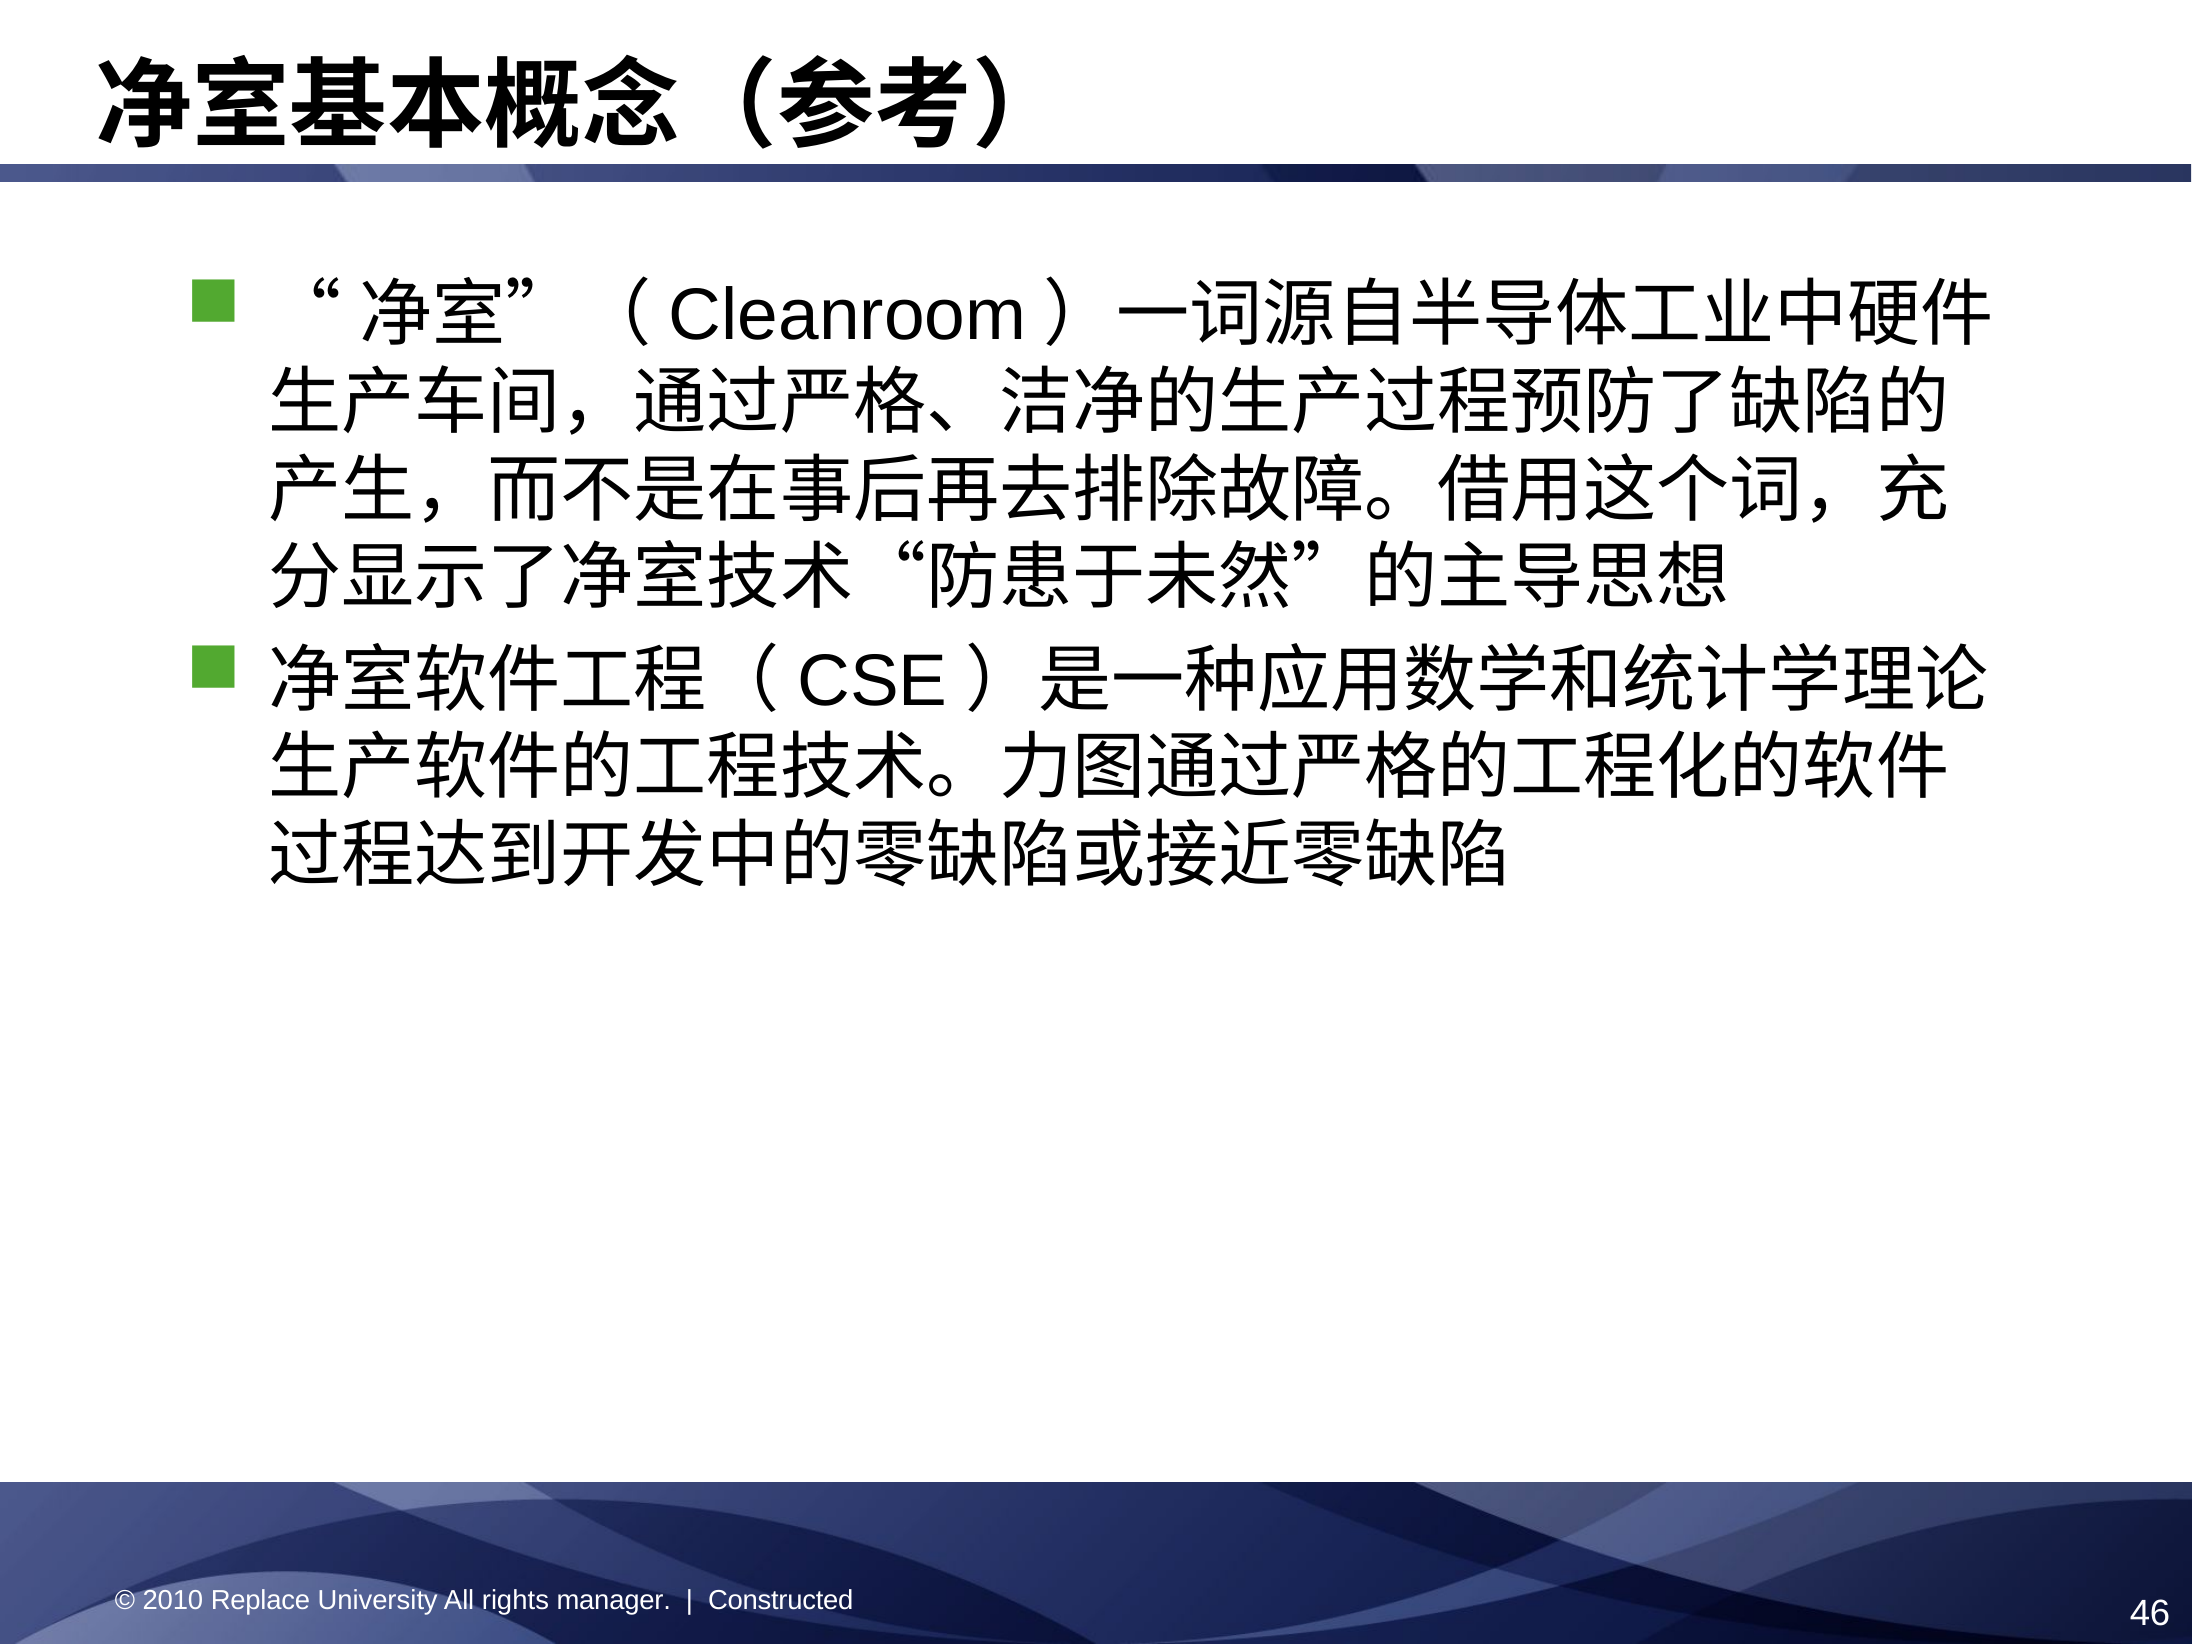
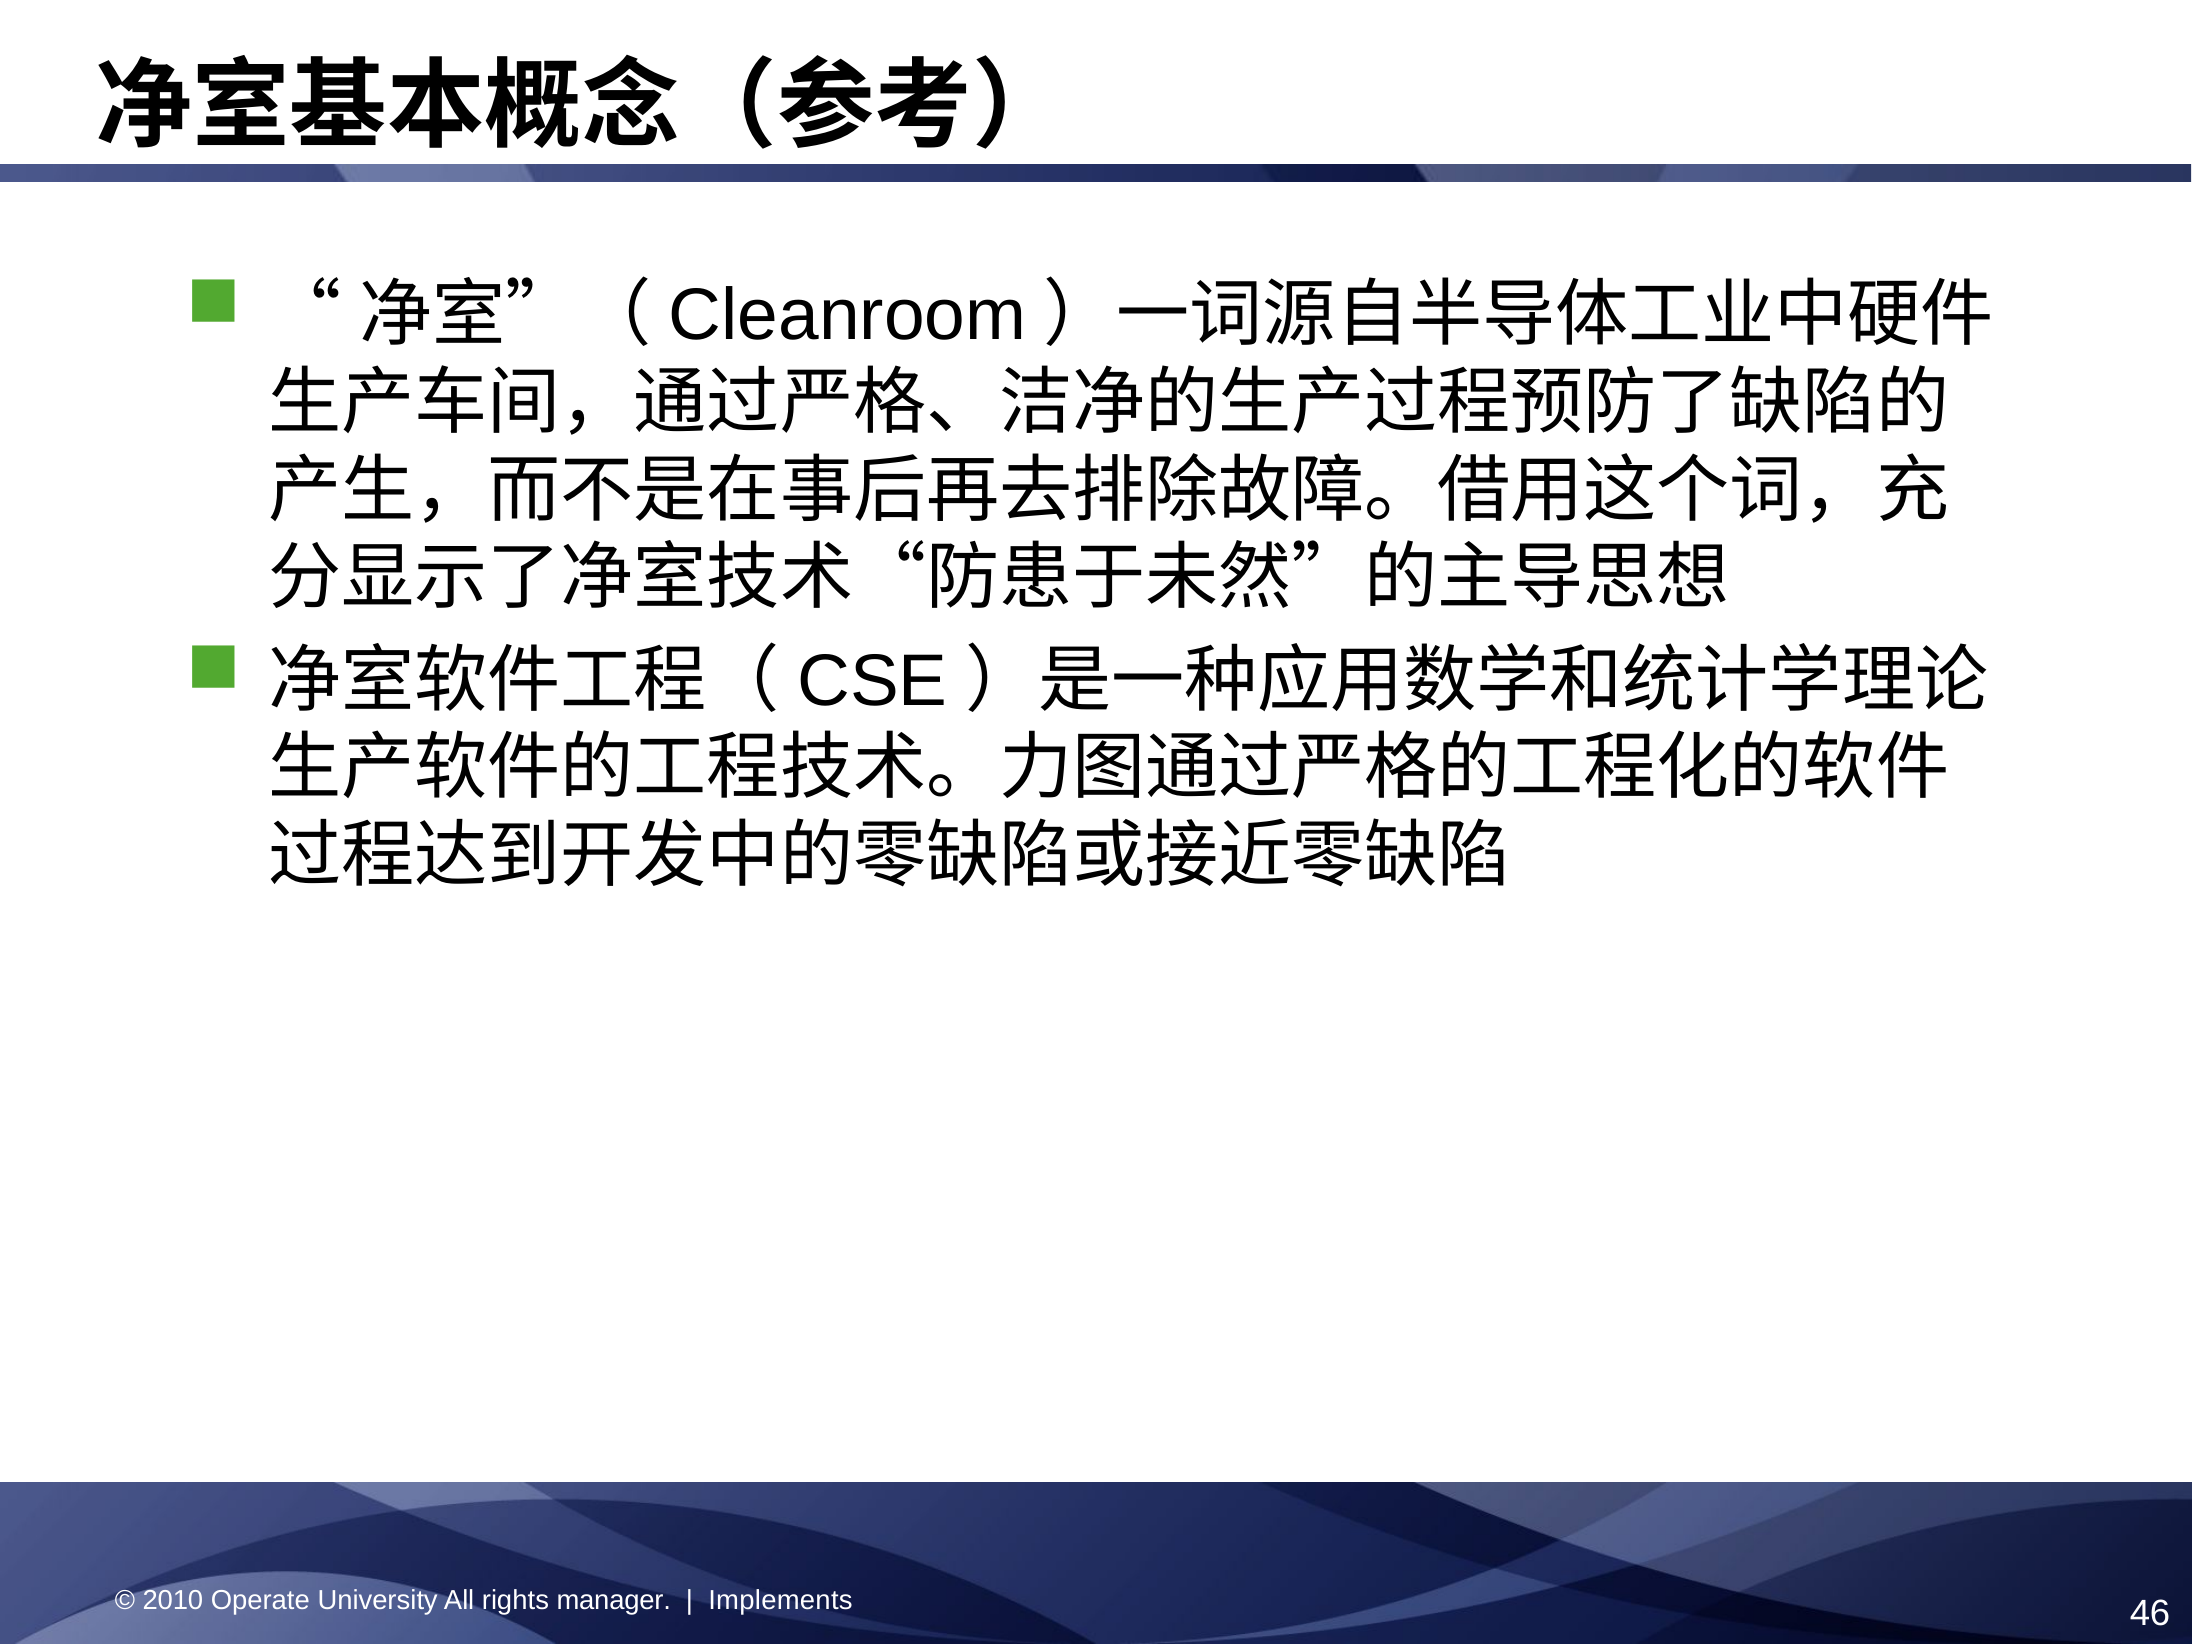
Replace: Replace -> Operate (260, 1600)
Constructed: Constructed -> Implements (780, 1600)
